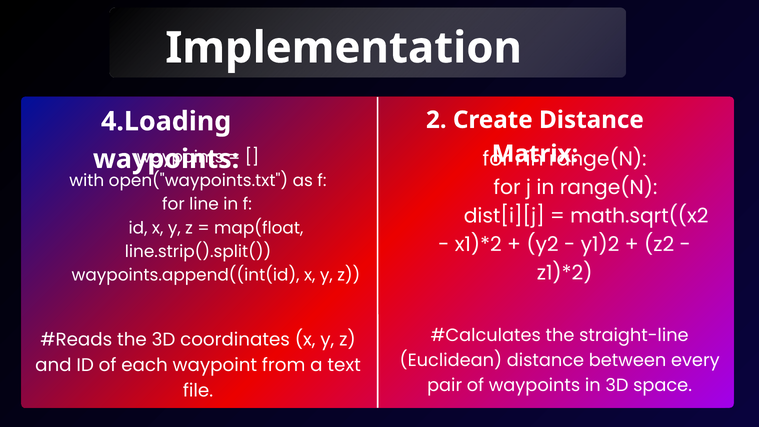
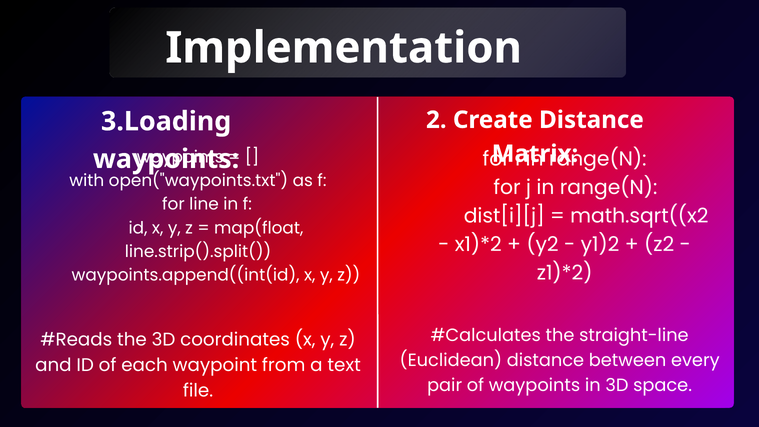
4.Loading: 4.Loading -> 3.Loading (166, 121)
